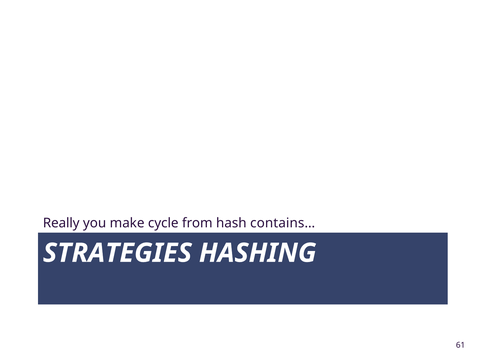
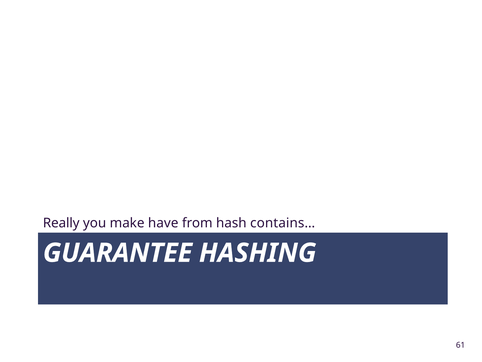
cycle: cycle -> have (163, 223)
STRATEGIES: STRATEGIES -> GUARANTEE (118, 253)
